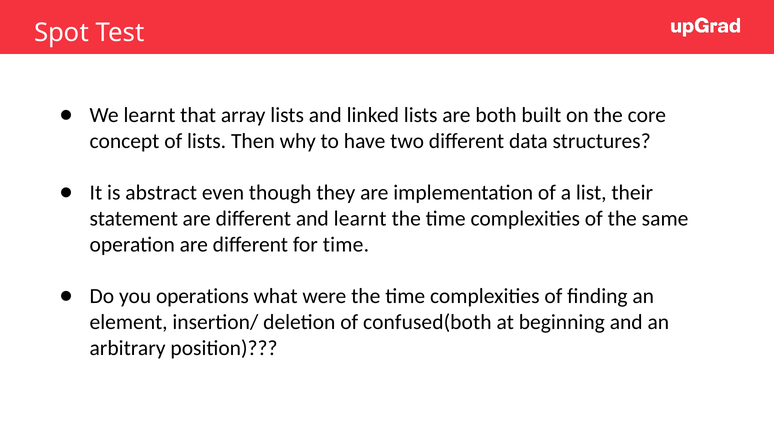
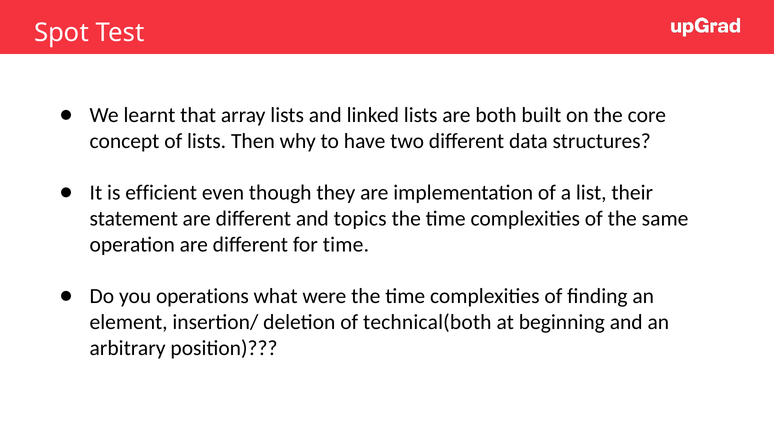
abstract: abstract -> efficient (161, 193)
and learnt: learnt -> topics (360, 218)
confused(both: confused(both -> technical(both (427, 322)
